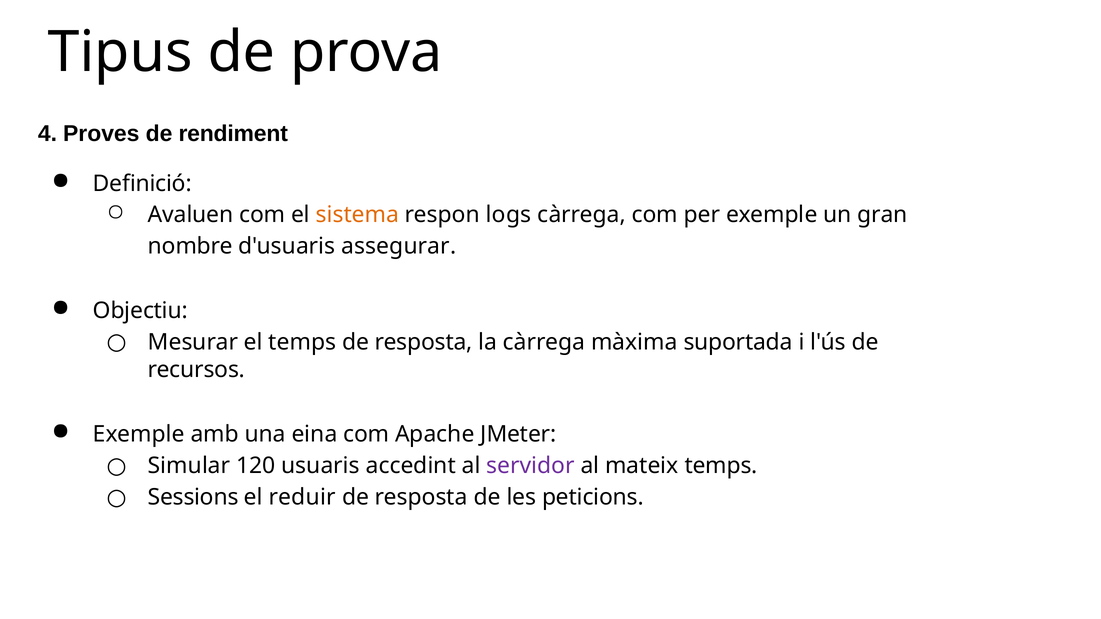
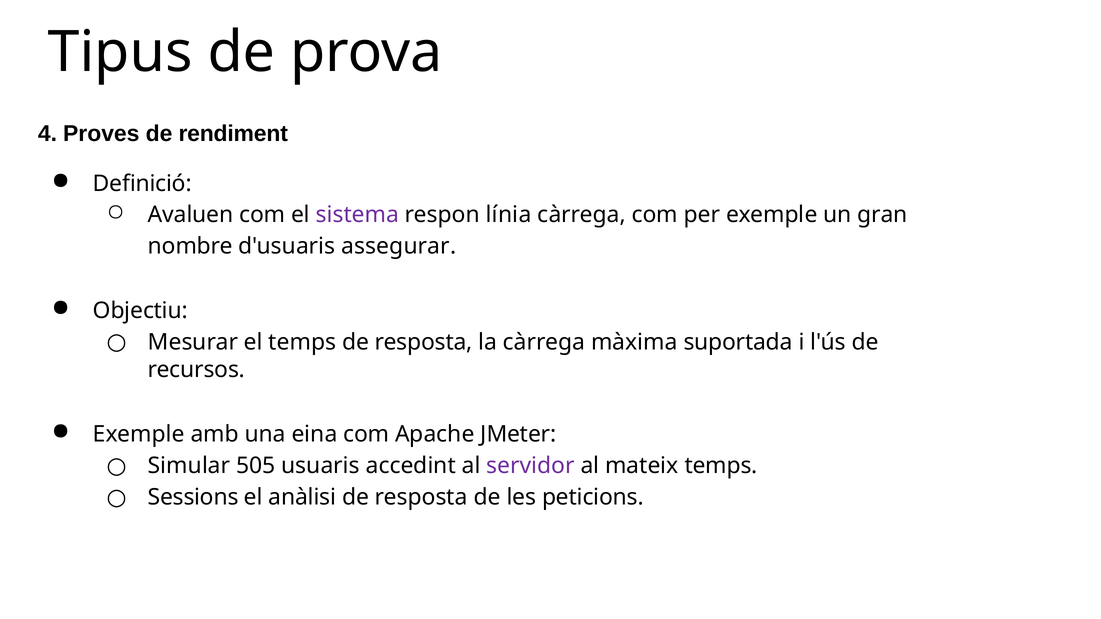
sistema colour: orange -> purple (357, 215)
logs: logs -> línia (509, 215)
120: 120 -> 505 (256, 466)
reduir: reduir -> anàlisi (302, 498)
